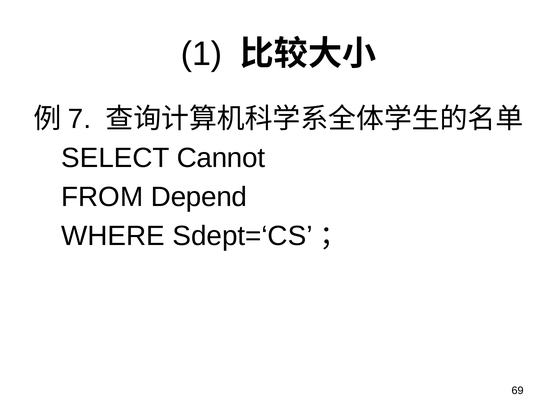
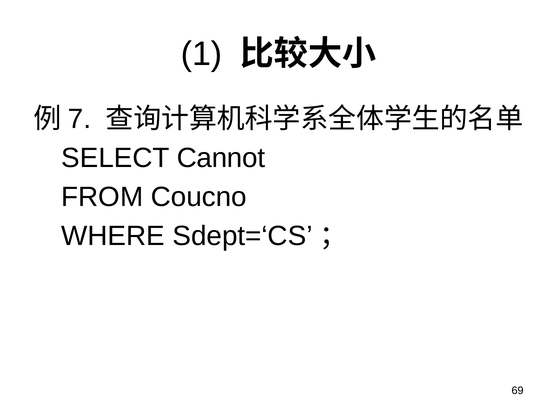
Depend: Depend -> Coucno (199, 197)
